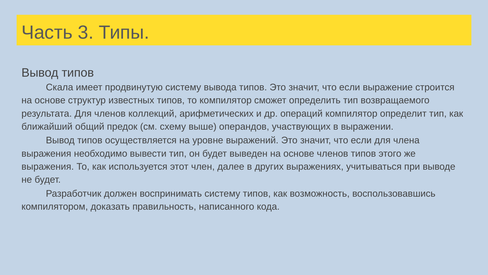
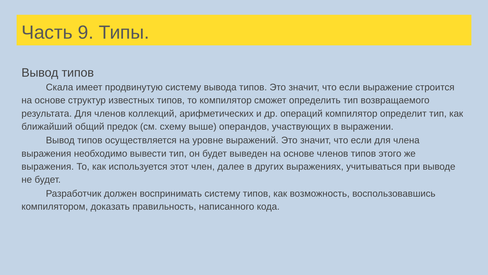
3: 3 -> 9 (86, 32)
